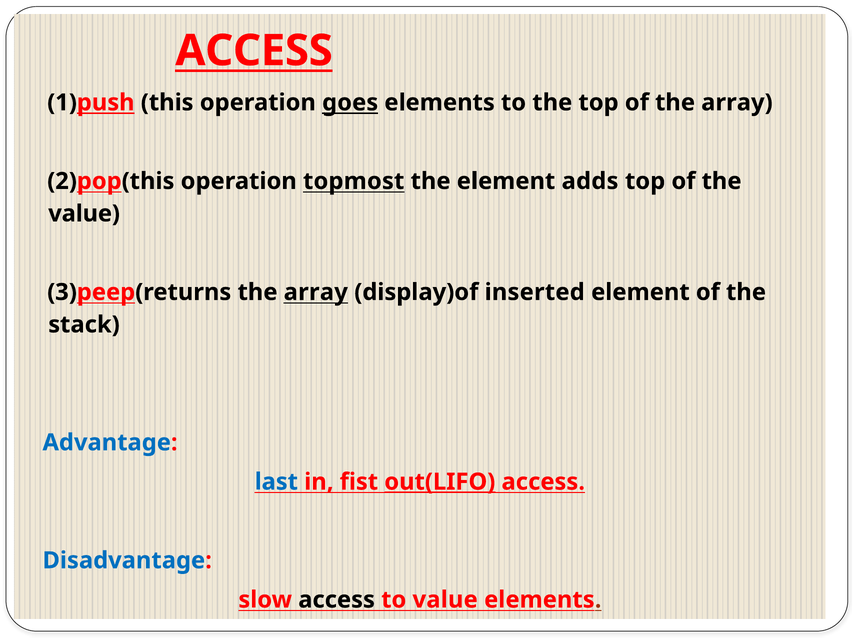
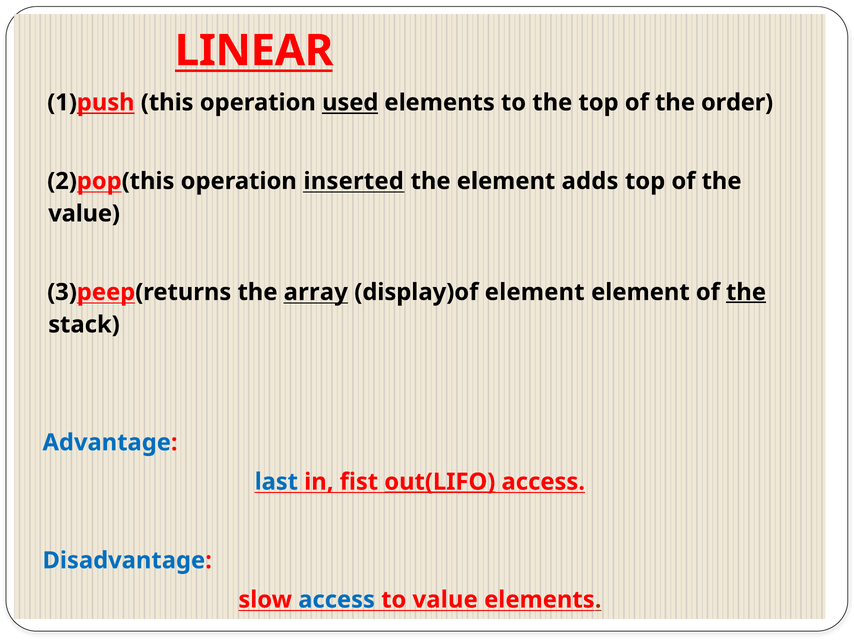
ACCESS: ACCESS -> LINEAR (254, 51)
goes: goes -> used (350, 103)
of the array: array -> order (737, 103)
topmost: topmost -> inserted (354, 181)
display)of inserted: inserted -> element (535, 292)
the underline: none -> present (746, 292)
access colour: black -> blue (337, 600)
